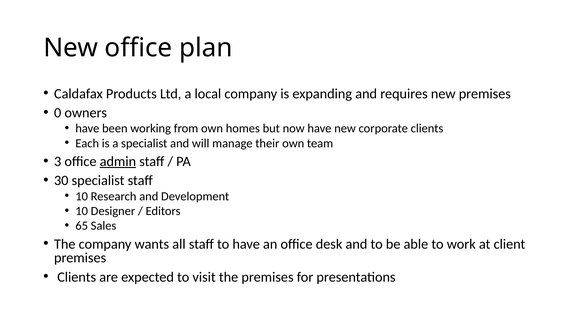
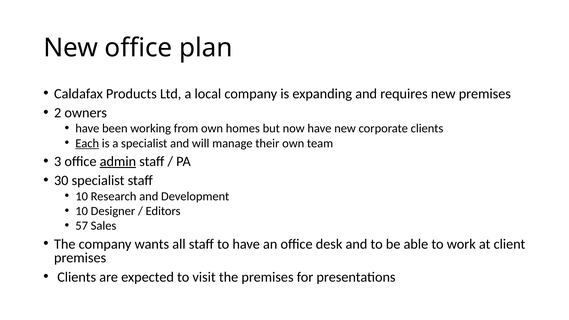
0: 0 -> 2 (58, 113)
Each underline: none -> present (87, 143)
65: 65 -> 57 (82, 226)
